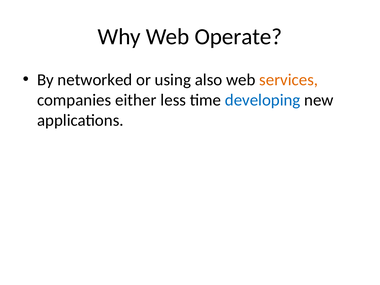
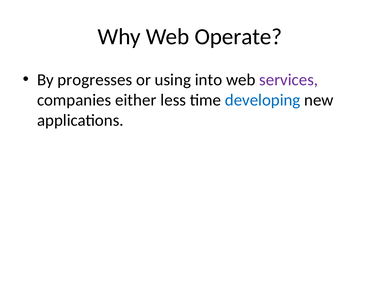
networked: networked -> progresses (95, 80)
also: also -> into (209, 80)
services colour: orange -> purple (289, 80)
